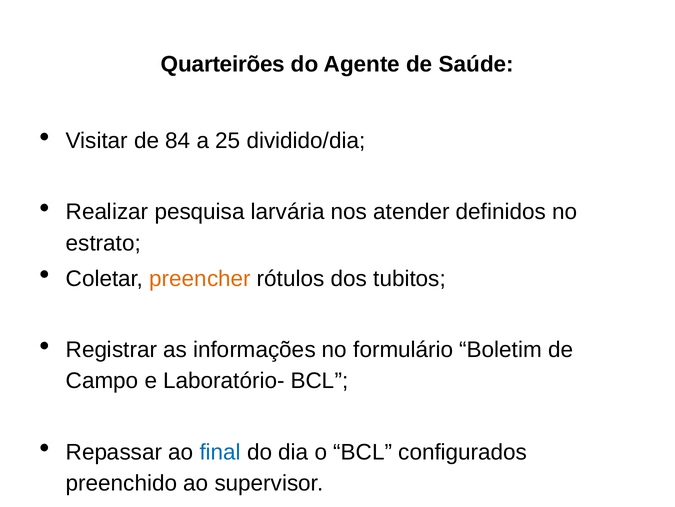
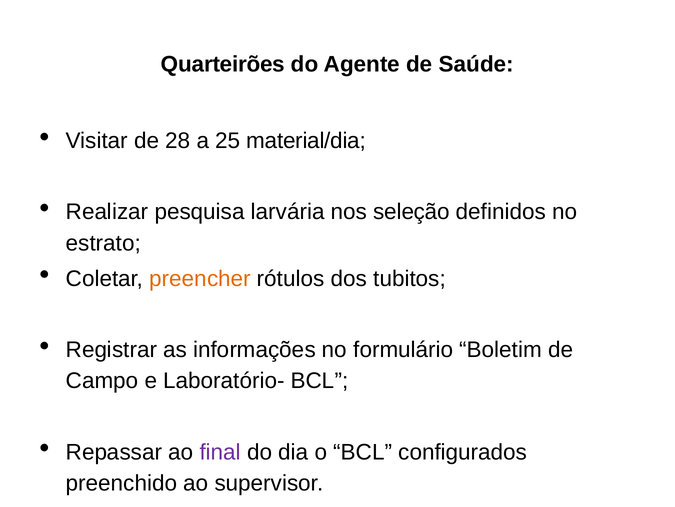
84: 84 -> 28 (178, 141)
dividido/dia: dividido/dia -> material/dia (306, 141)
atender: atender -> seleção (412, 212)
final colour: blue -> purple (220, 451)
